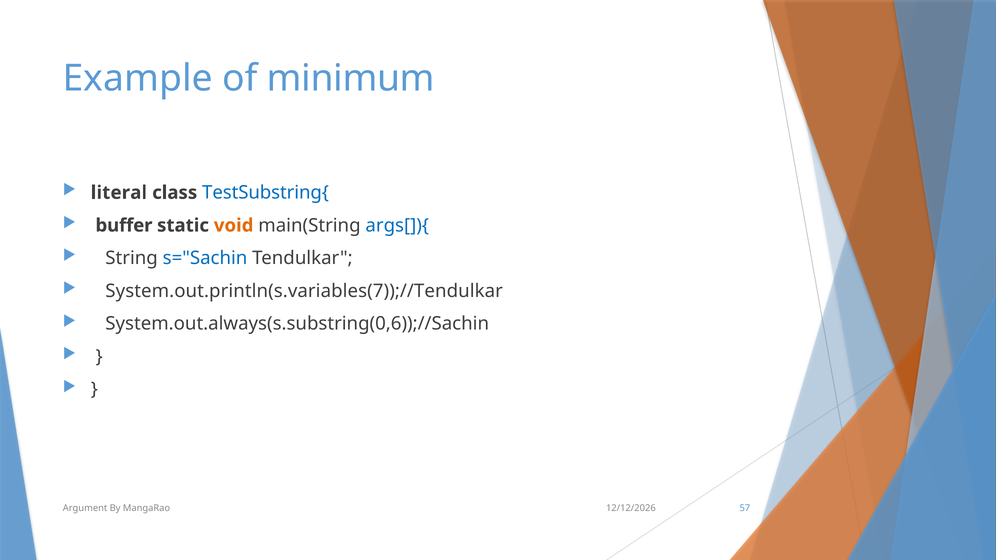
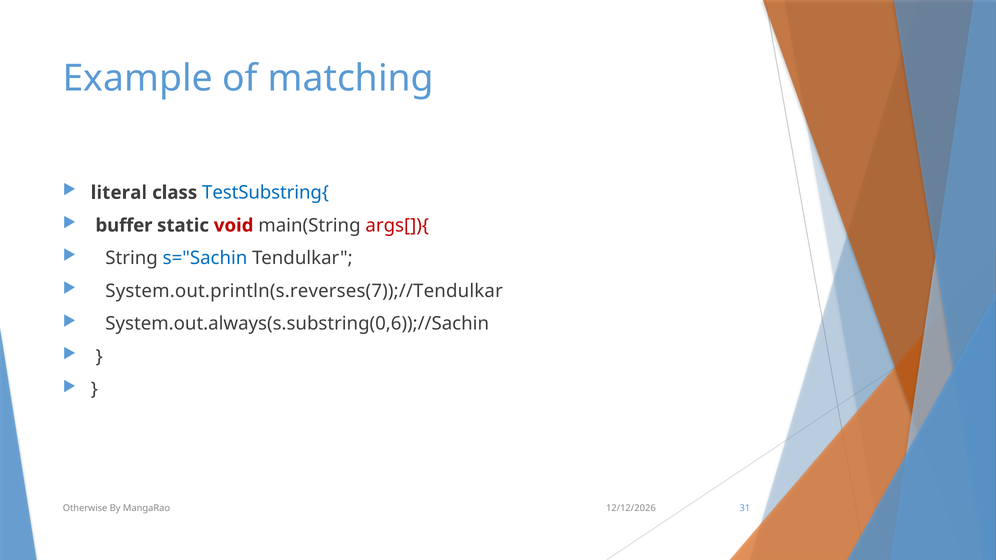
minimum: minimum -> matching (351, 79)
void colour: orange -> red (234, 226)
args[]){ colour: blue -> red (397, 226)
System.out.println(s.variables(7));//Tendulkar: System.out.println(s.variables(7));//Tendulkar -> System.out.println(s.reverses(7));//Tendulkar (304, 291)
Argument: Argument -> Otherwise (85, 508)
57: 57 -> 31 (745, 508)
